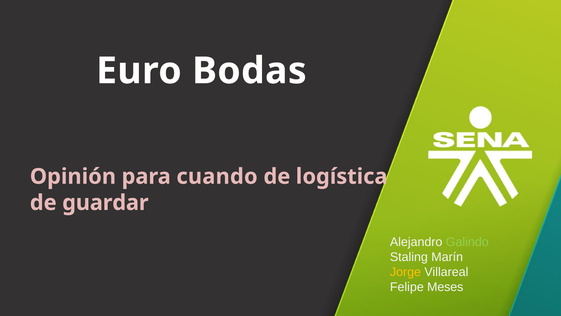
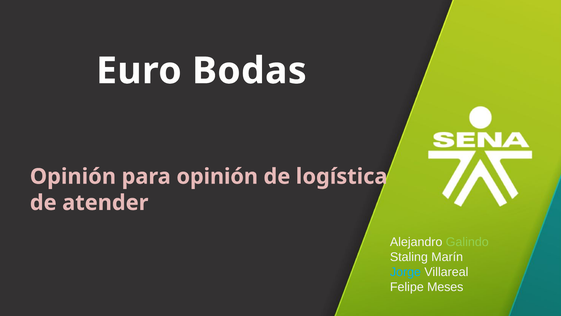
para cuando: cuando -> opinión (217, 176)
guardar: guardar -> atender (105, 203)
Jorge colour: yellow -> light blue (405, 272)
